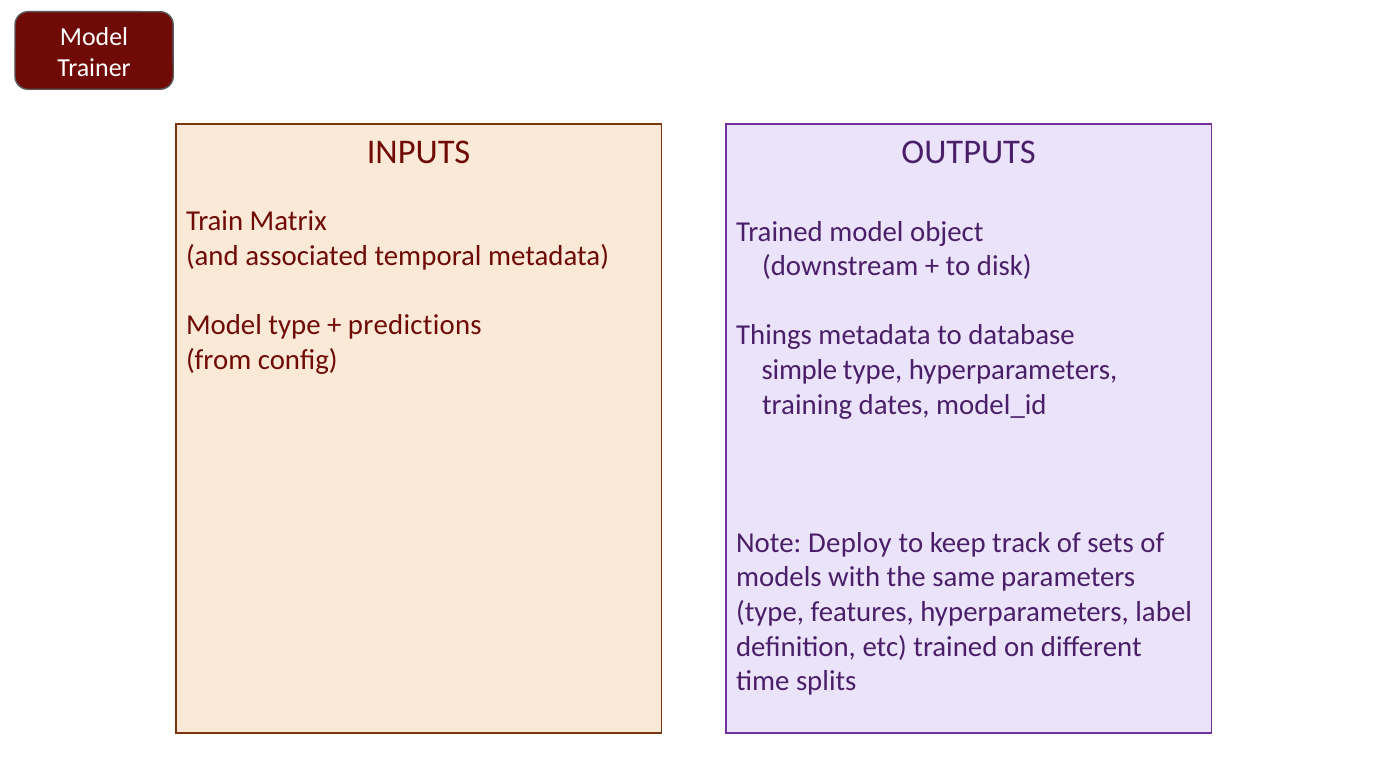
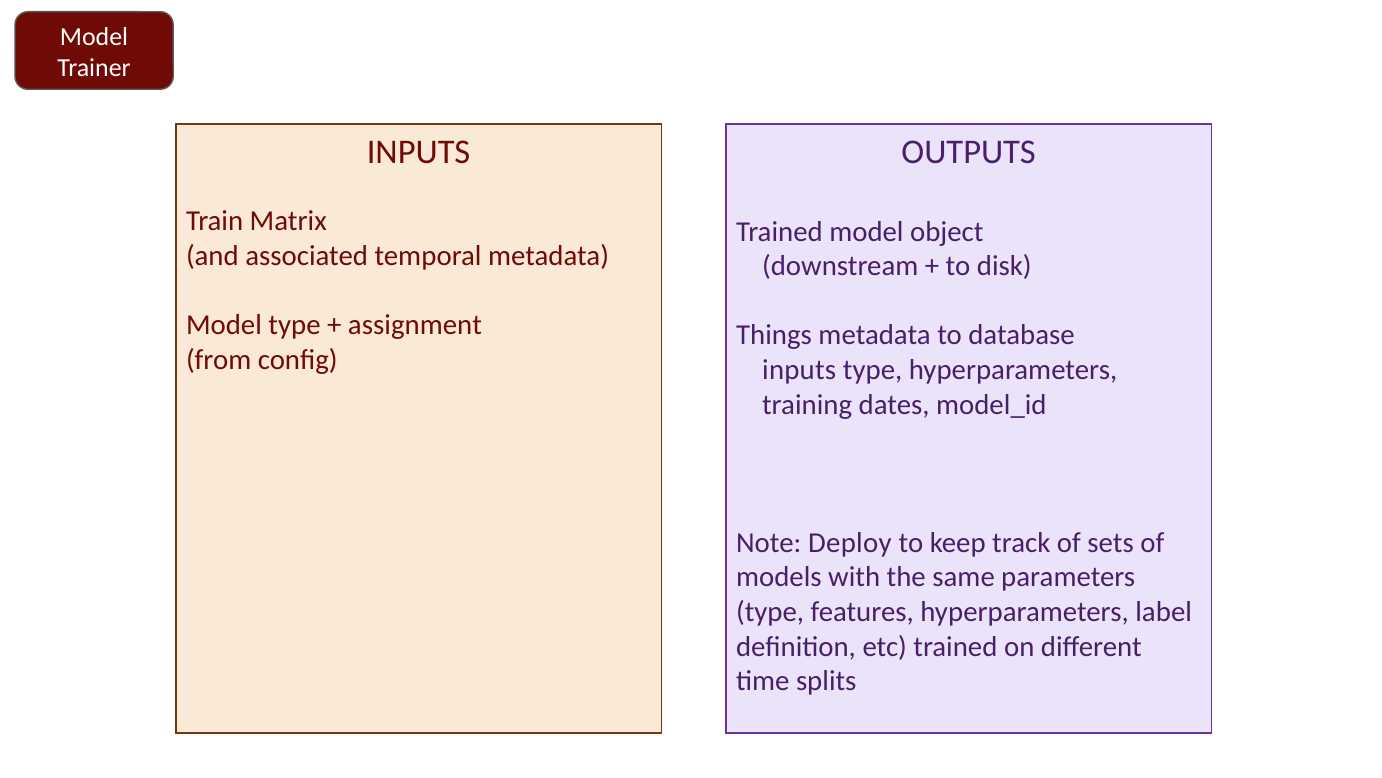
predictions: predictions -> assignment (415, 325)
simple: simple -> inputs (799, 370)
